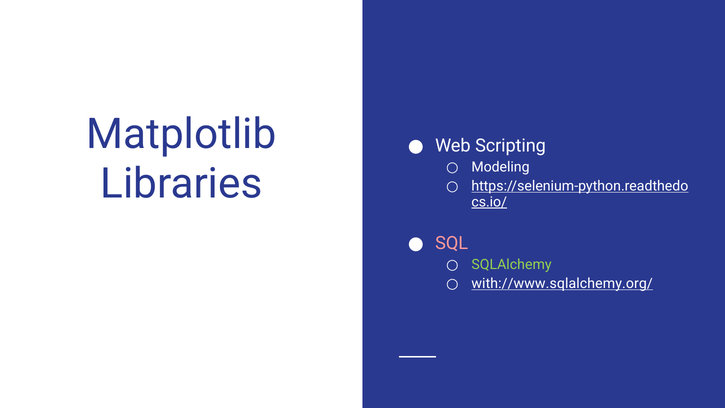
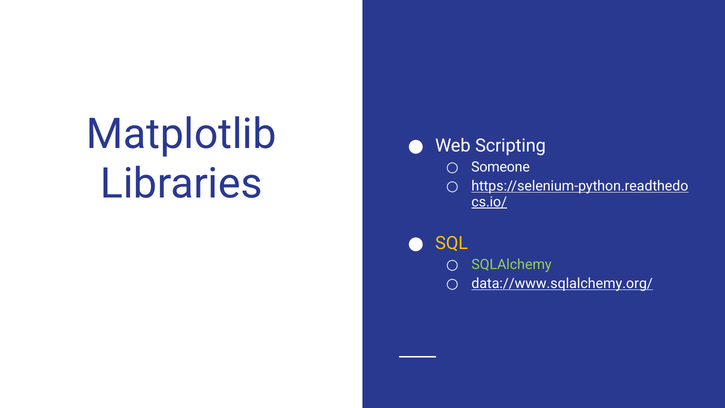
Modeling: Modeling -> Someone (501, 167)
SQL colour: pink -> yellow (452, 243)
with://www.sqlalchemy.org/: with://www.sqlalchemy.org/ -> data://www.sqlalchemy.org/ (562, 284)
